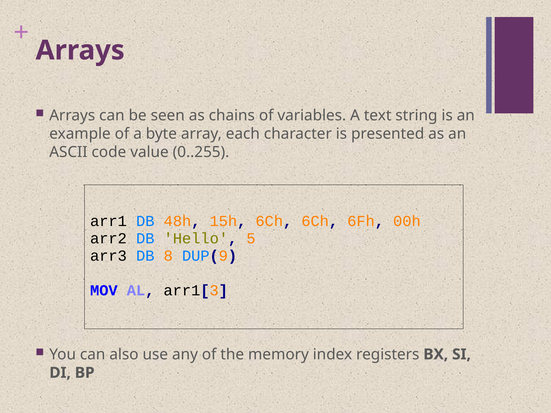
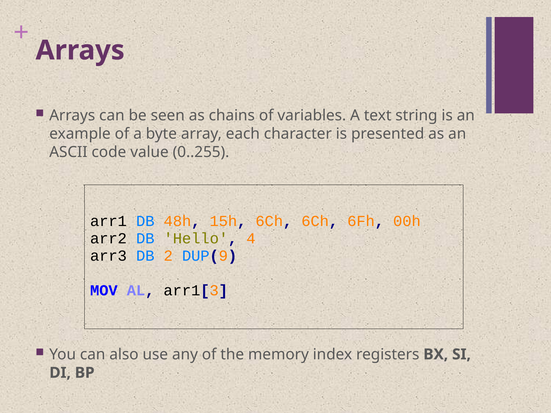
5: 5 -> 4 (251, 239)
8: 8 -> 2 (168, 256)
